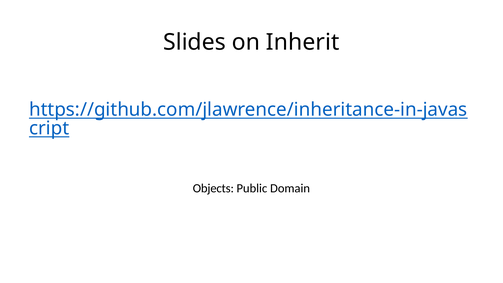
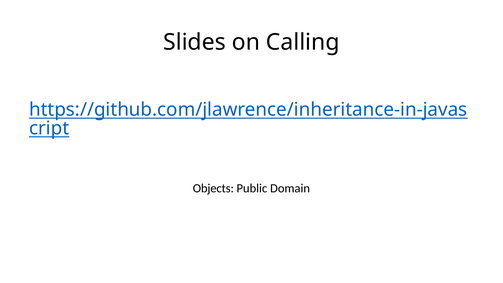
Inherit: Inherit -> Calling (303, 42)
